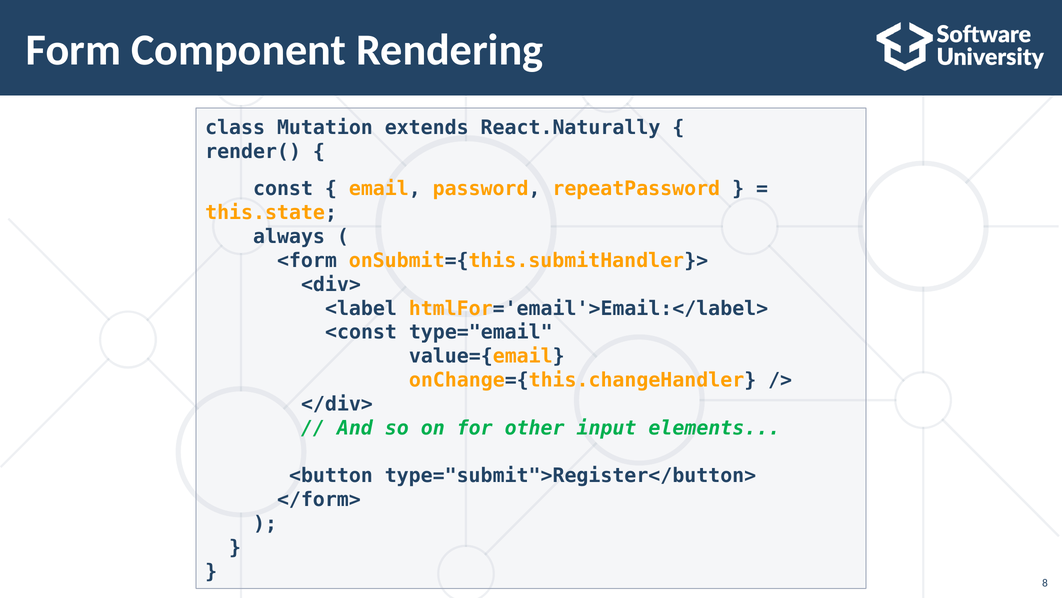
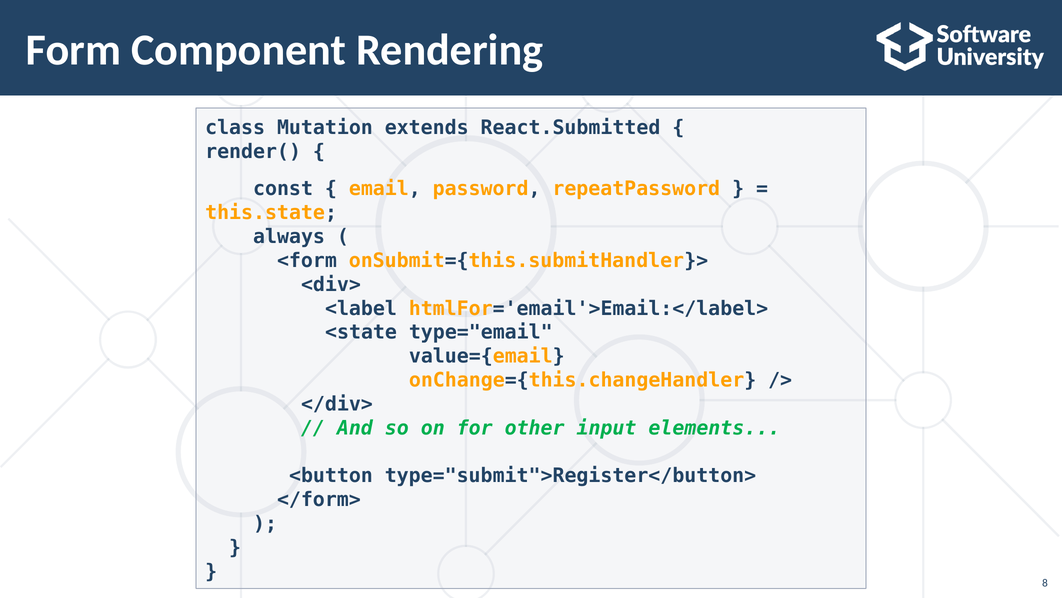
React.Naturally: React.Naturally -> React.Submitted (570, 128)
<const: <const -> <state (361, 332)
